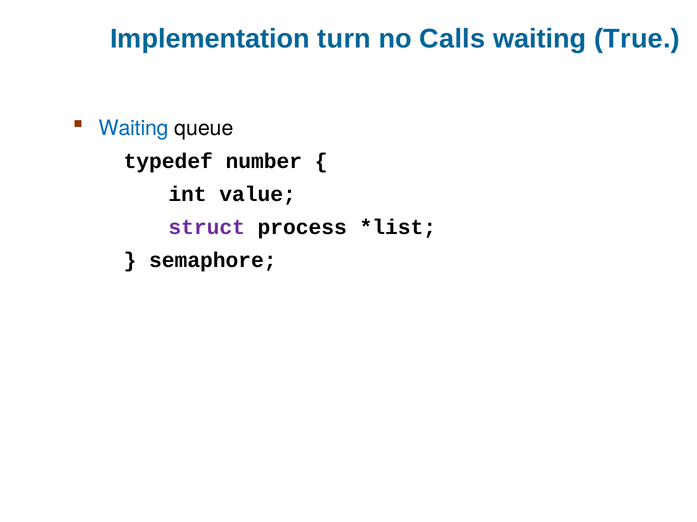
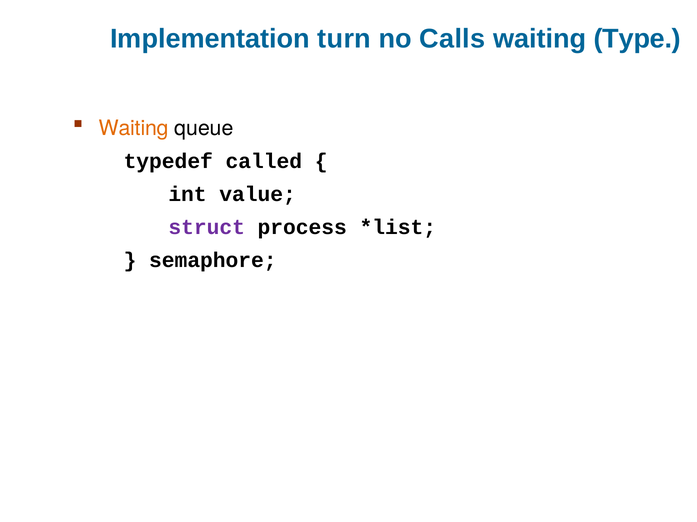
True: True -> Type (637, 39)
Waiting colour: blue -> orange (134, 128)
number: number -> called (264, 161)
